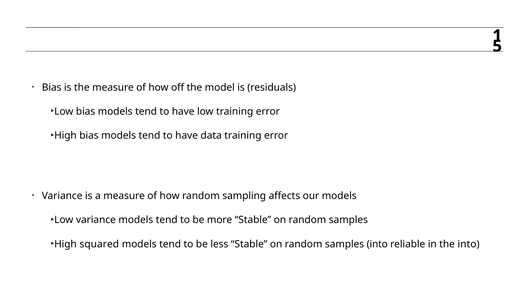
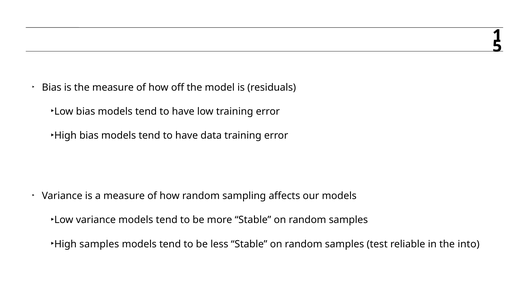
squared: squared -> samples (99, 244)
samples into: into -> test (377, 244)
